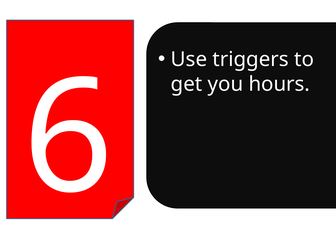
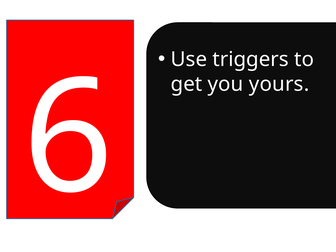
hours: hours -> yours (279, 84)
